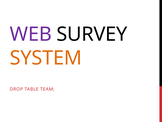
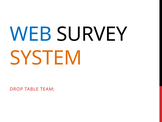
WEB colour: purple -> blue (31, 34)
